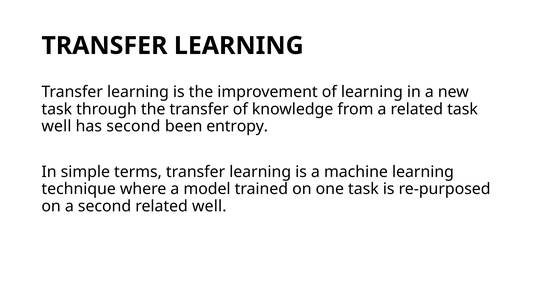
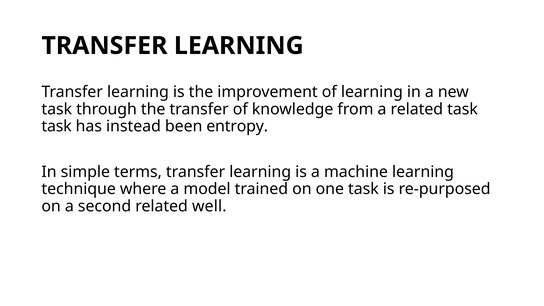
well: well -> task (57, 126)
has second: second -> instead (133, 126)
